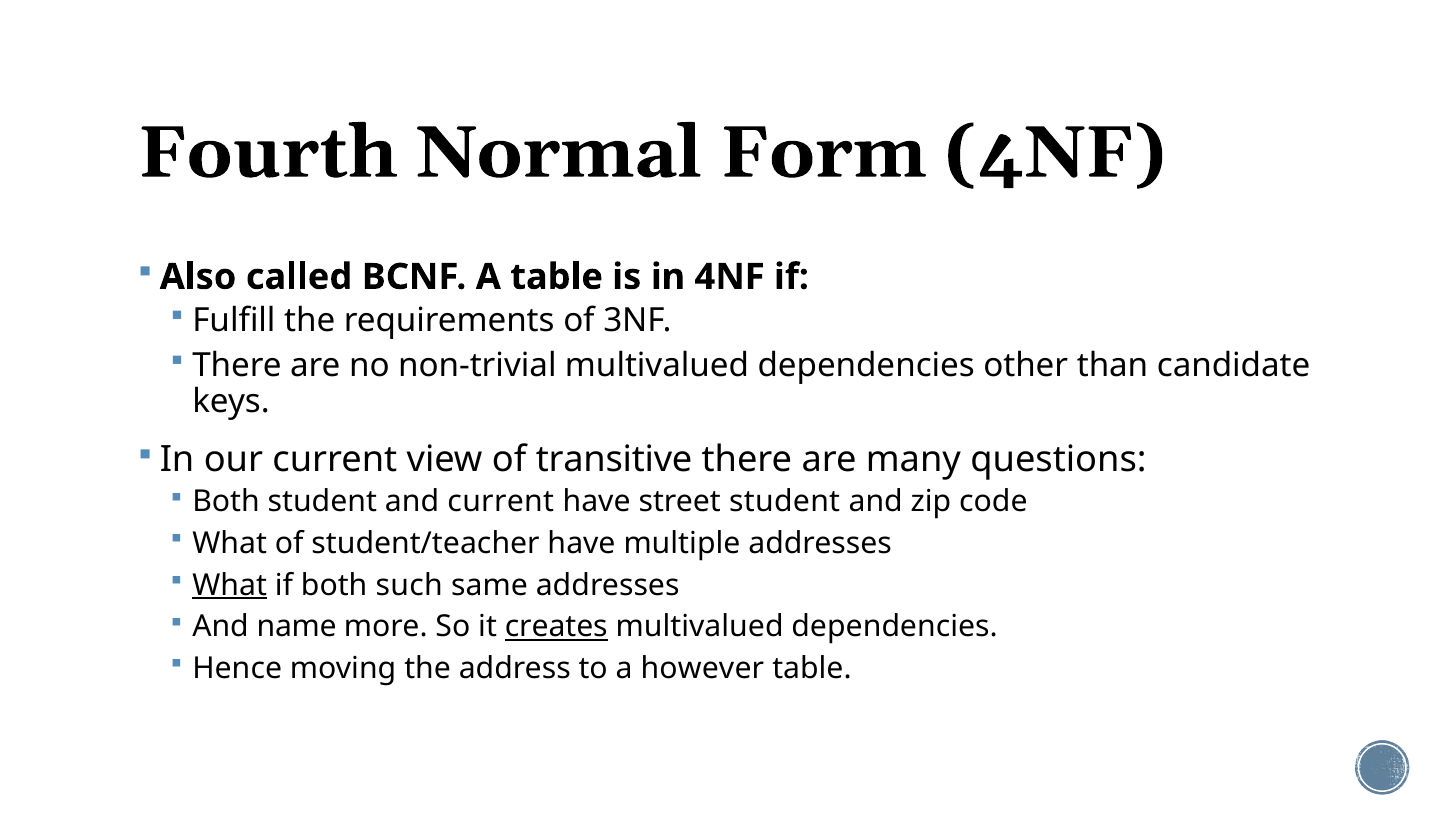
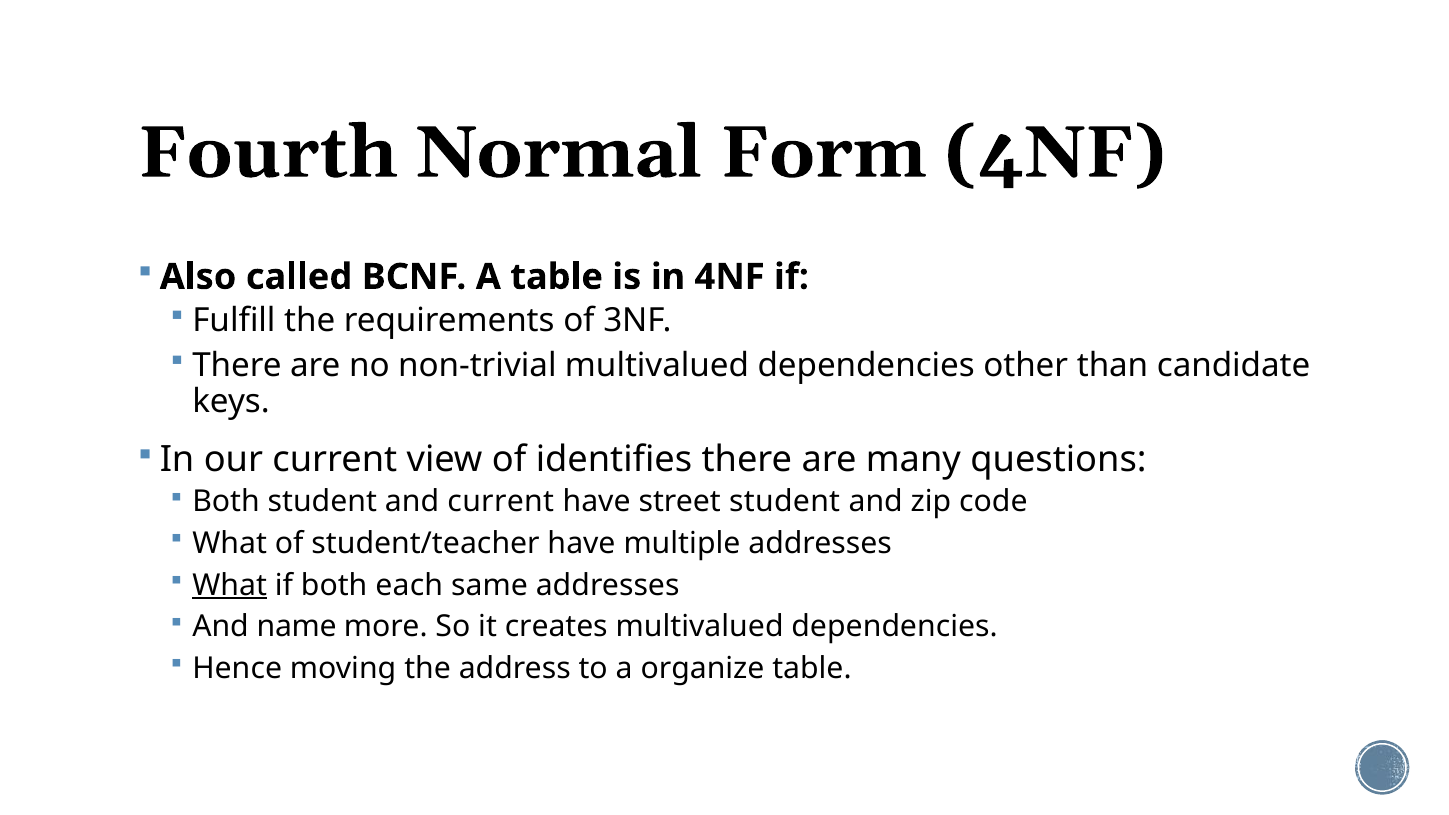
transitive: transitive -> identifies (614, 460)
such: such -> each (409, 585)
creates underline: present -> none (556, 627)
however: however -> organize (702, 669)
